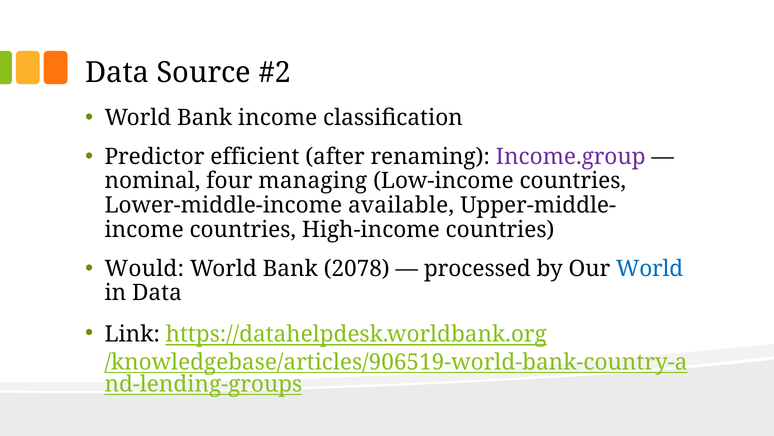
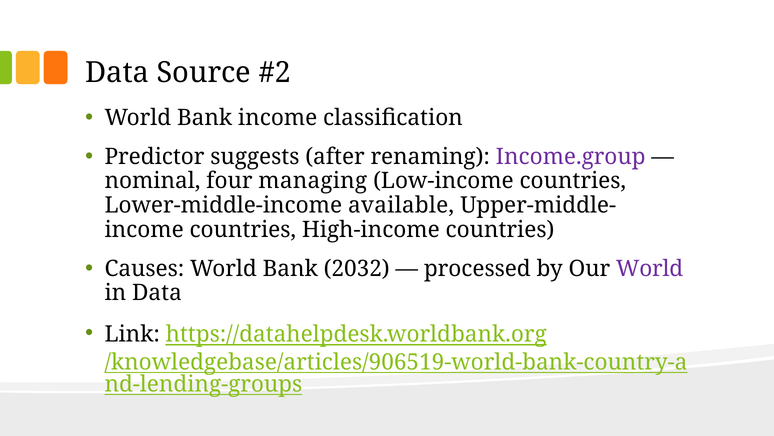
efficient: efficient -> suggests (255, 156)
Would: Would -> Causes (144, 268)
2078: 2078 -> 2032 (357, 268)
World colour: blue -> purple (650, 268)
